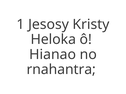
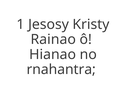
Heloka: Heloka -> Rainao (53, 40)
